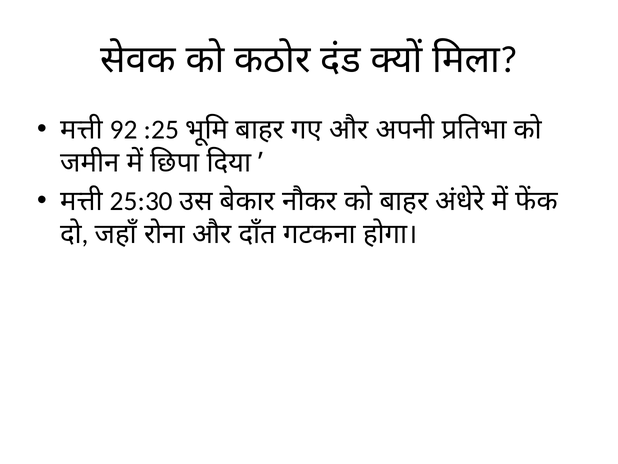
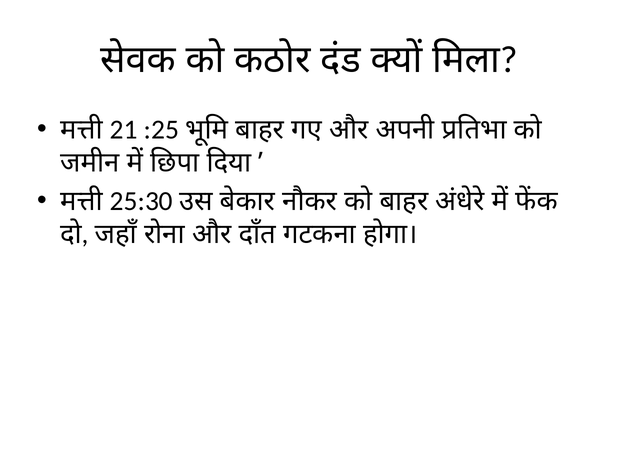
92: 92 -> 21 (124, 130)
